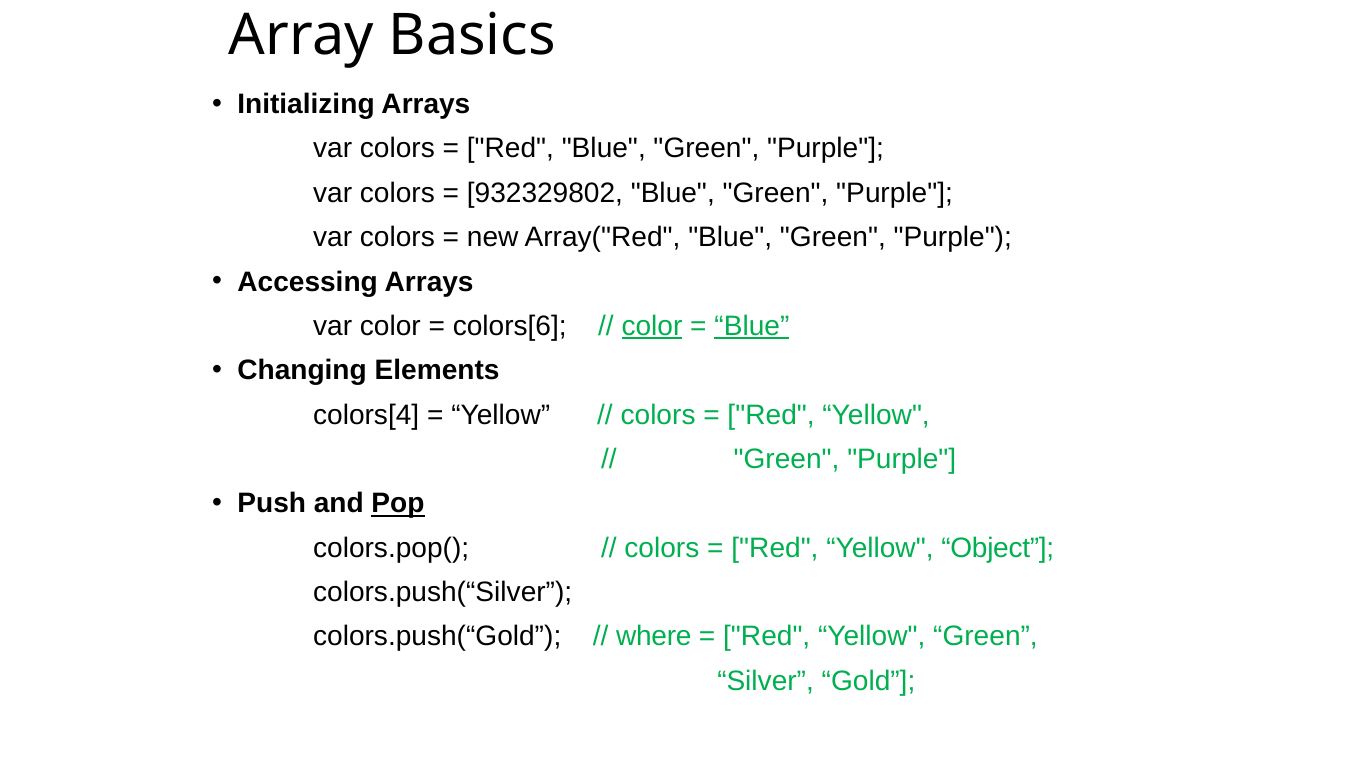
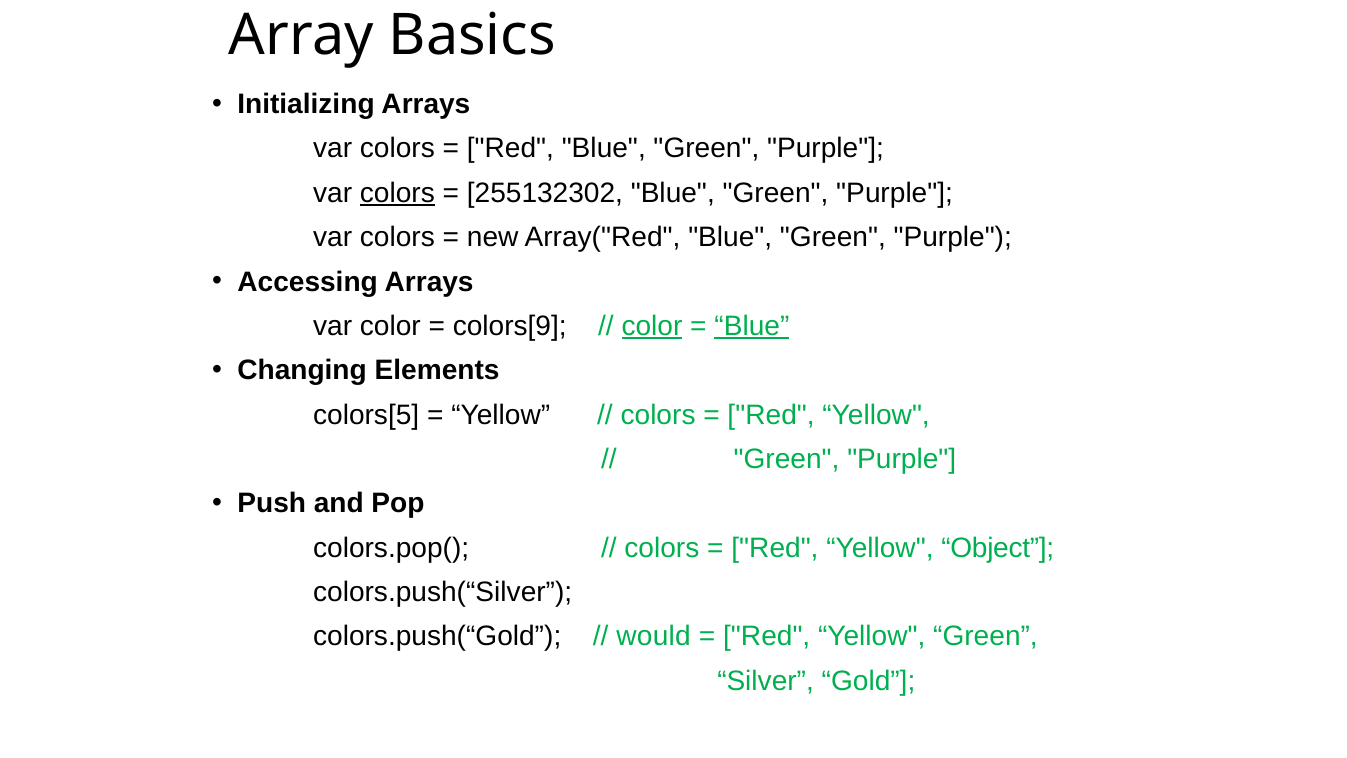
colors underline: none -> present (397, 193)
932329802: 932329802 -> 255132302 (545, 193)
colors[6: colors[6 -> colors[9 (510, 326)
colors[4: colors[4 -> colors[5 (366, 415)
Pop underline: present -> none (398, 503)
where: where -> would (654, 636)
